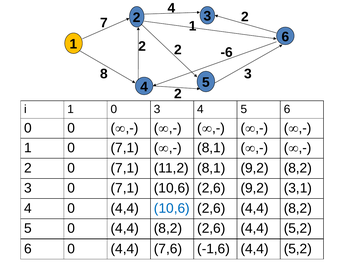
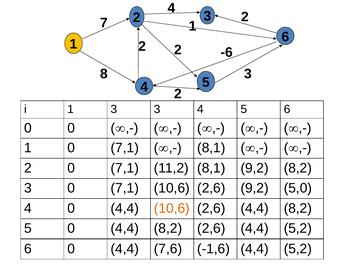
i 1 0: 0 -> 3 (114, 109)
3,1: 3,1 -> 5,0 (298, 188)
10,6 colour: blue -> orange (172, 208)
